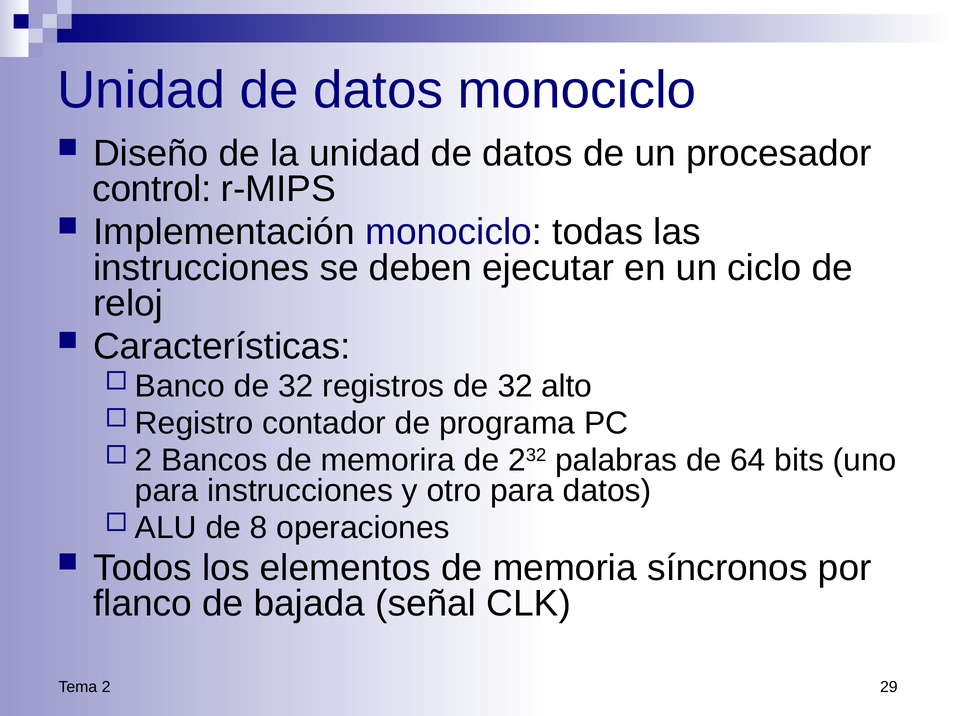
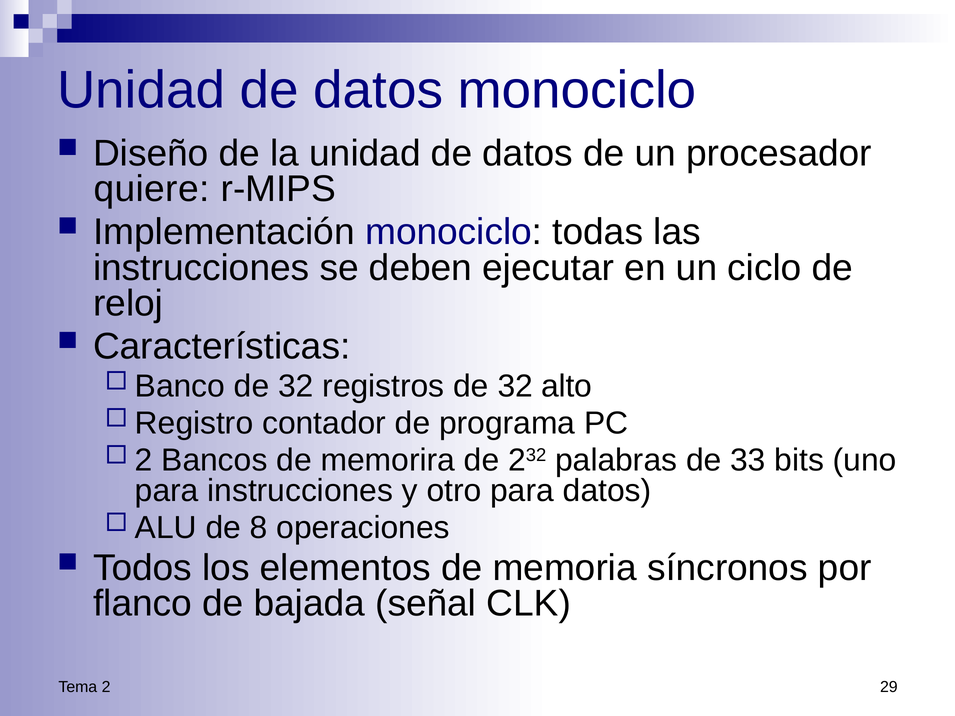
control: control -> quiere (152, 189)
64: 64 -> 33 (748, 460)
